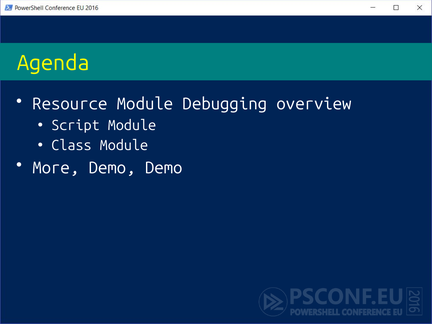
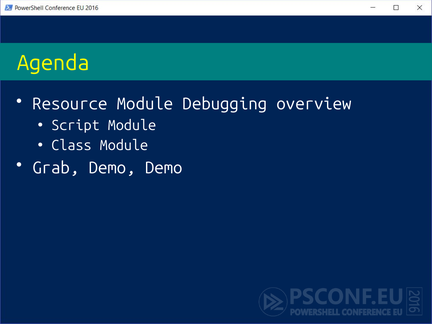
More: More -> Grab (56, 168)
